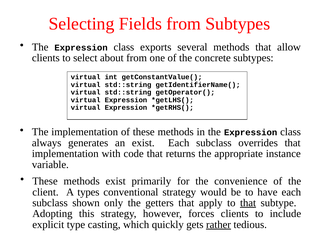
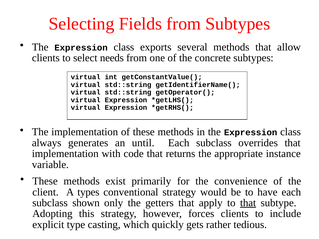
about: about -> needs (112, 58)
an exist: exist -> until (143, 143)
rather underline: present -> none (219, 225)
